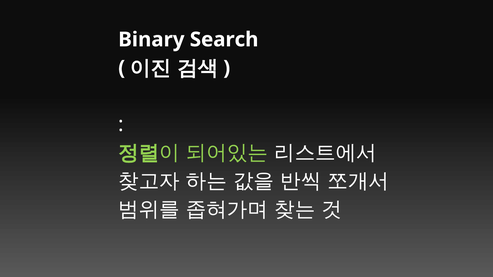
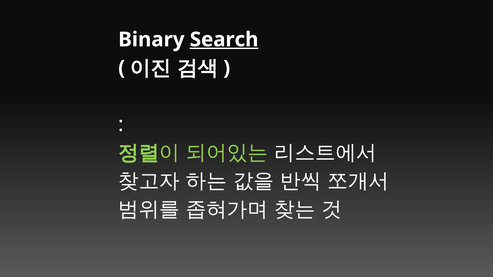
Search underline: none -> present (224, 40)
